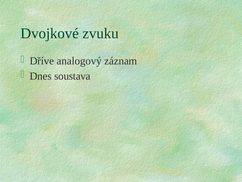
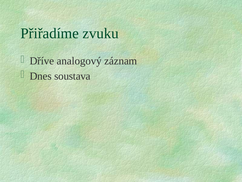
Dvojkové: Dvojkové -> Přiřadíme (50, 33)
